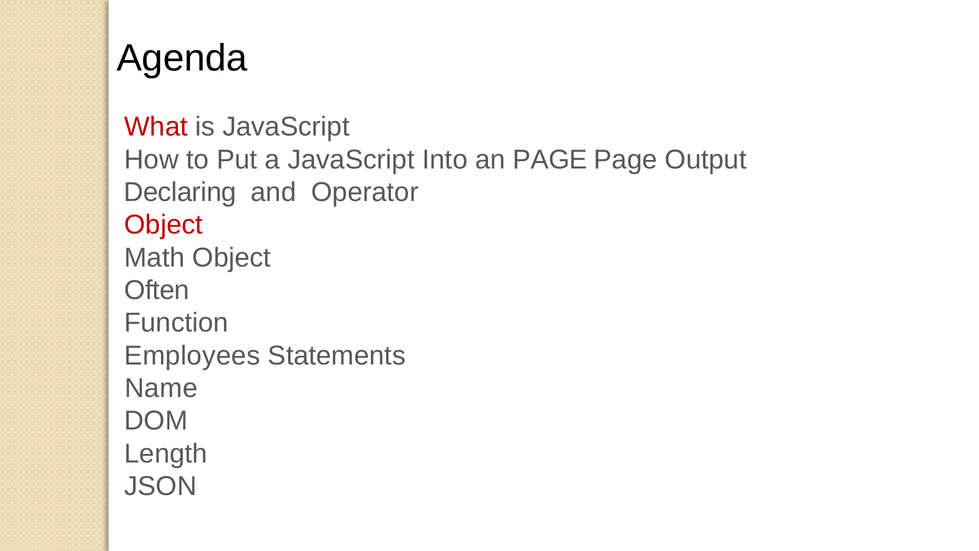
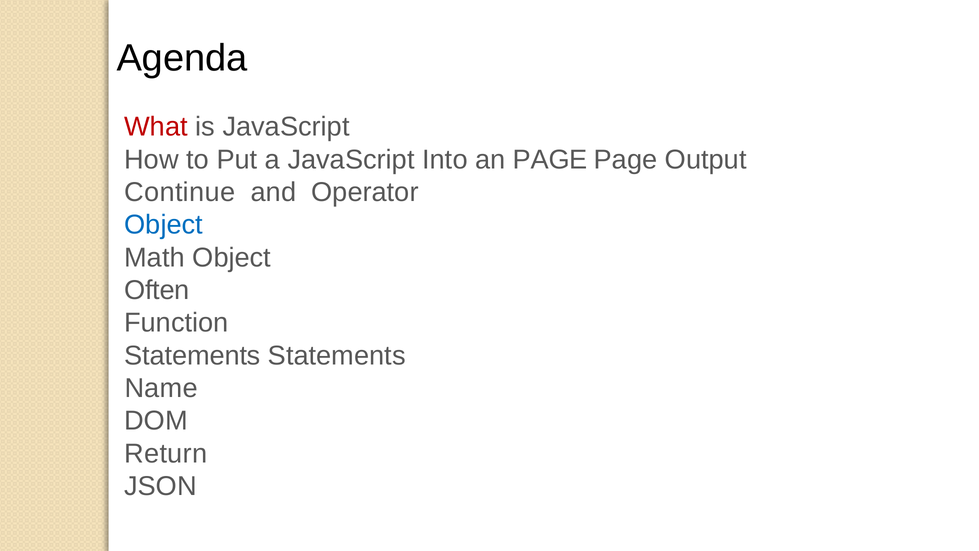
Declaring: Declaring -> Continue (180, 192)
Object colour: red -> blue (164, 225)
Employees: Employees -> Statements (192, 355)
Length: Length -> Return (166, 453)
